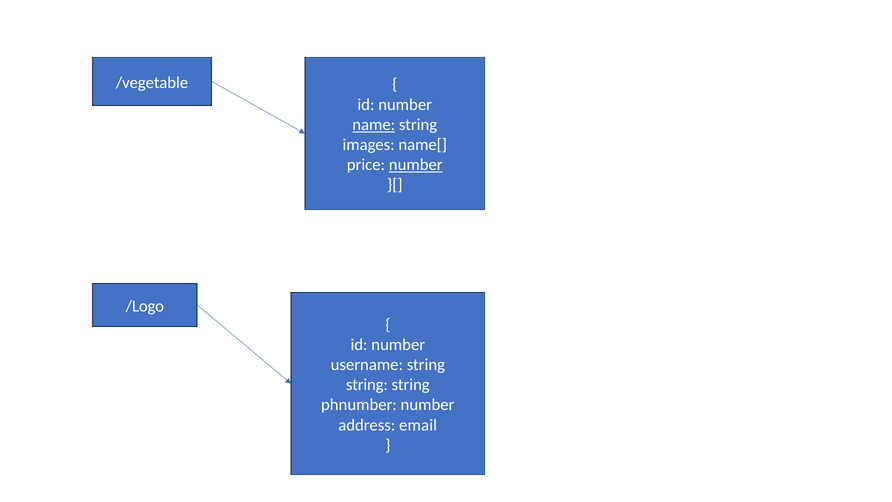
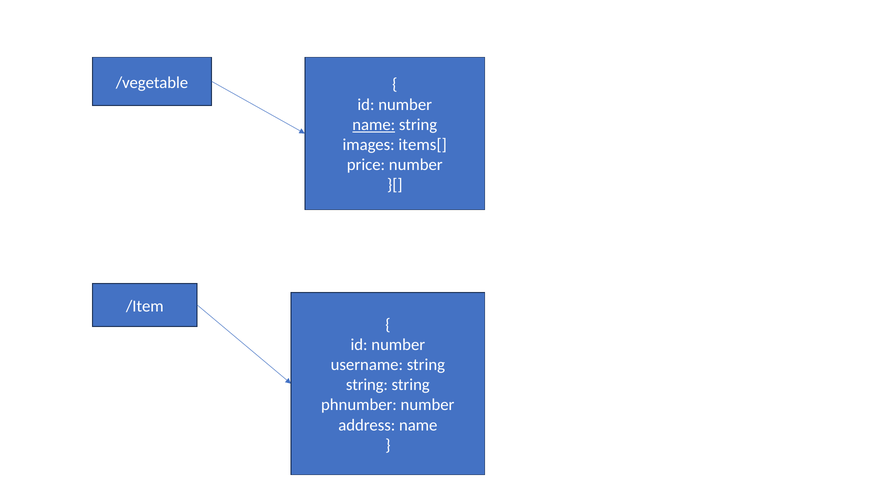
name[: name[ -> items[ (423, 145)
number underline: present -> none (416, 165)
/Logo: /Logo -> /Item (145, 306)
address email: email -> name (418, 425)
